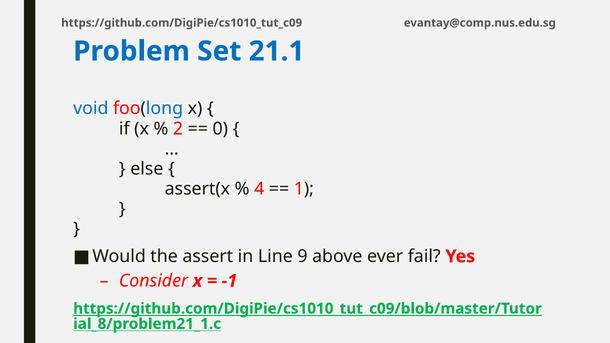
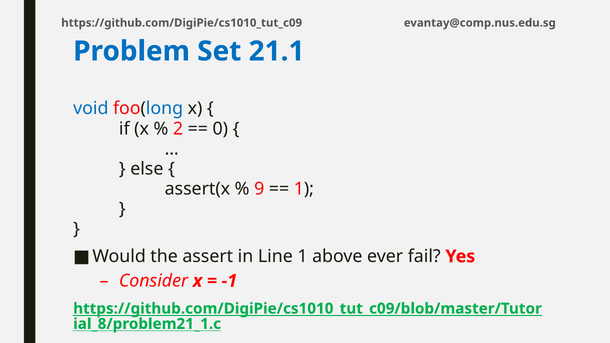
4: 4 -> 9 (259, 189)
Line 9: 9 -> 1 (303, 257)
